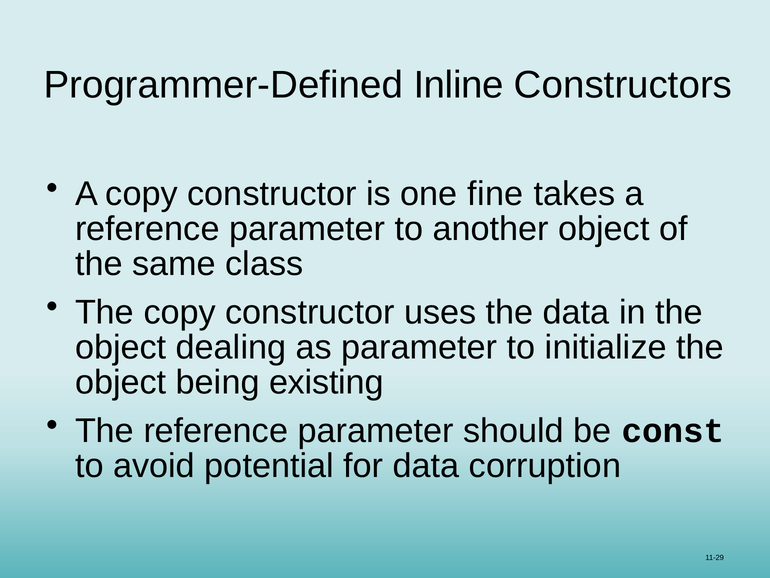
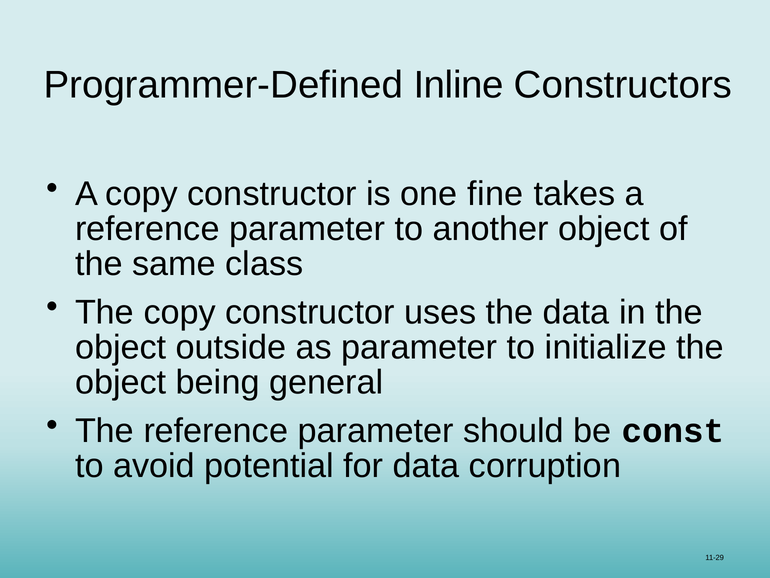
dealing: dealing -> outside (231, 347)
existing: existing -> general (326, 382)
